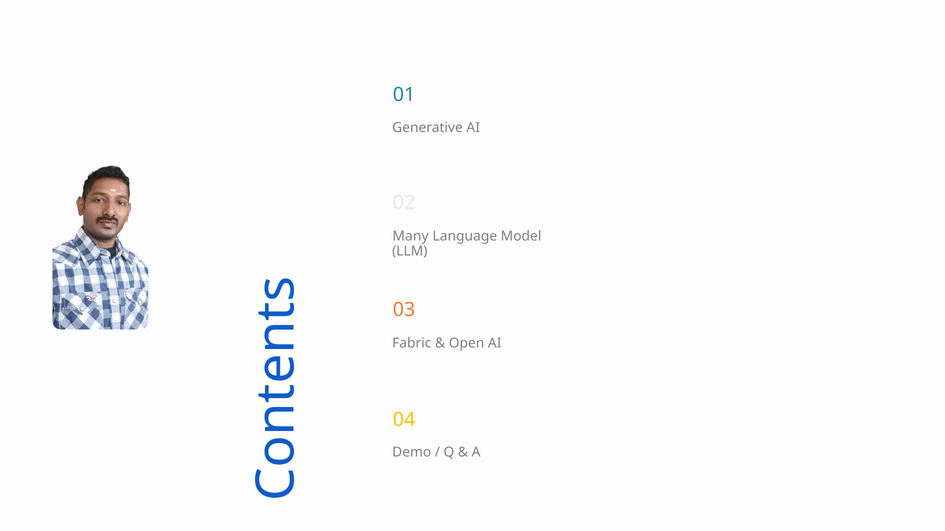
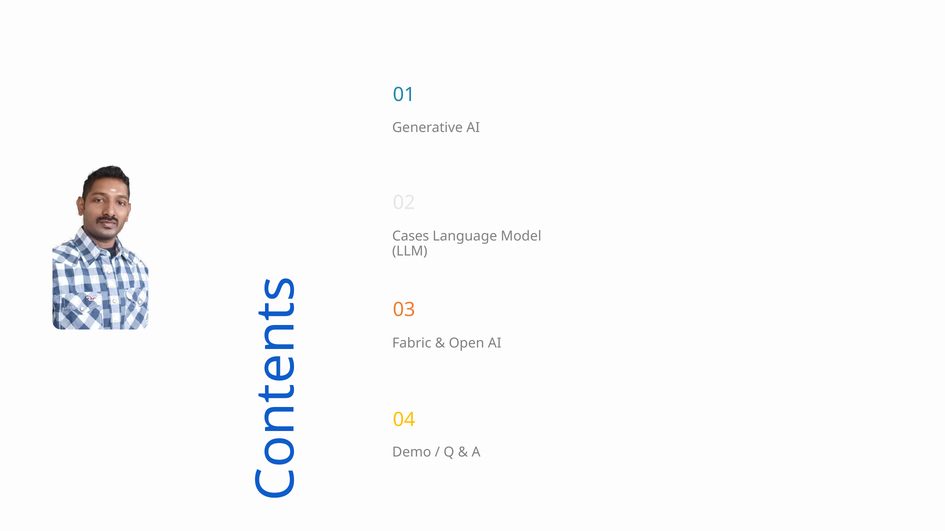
Many: Many -> Cases (411, 237)
